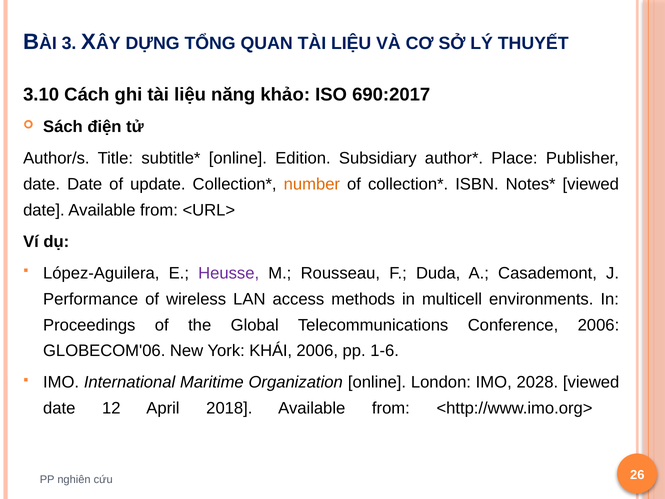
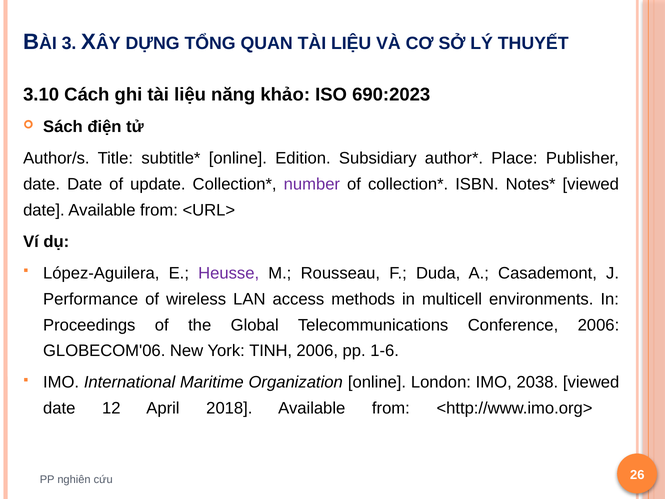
690:2017: 690:2017 -> 690:2023 (391, 94)
number colour: orange -> purple (312, 184)
KHÁI: KHÁI -> TINH (271, 351)
2028: 2028 -> 2038 (537, 382)
